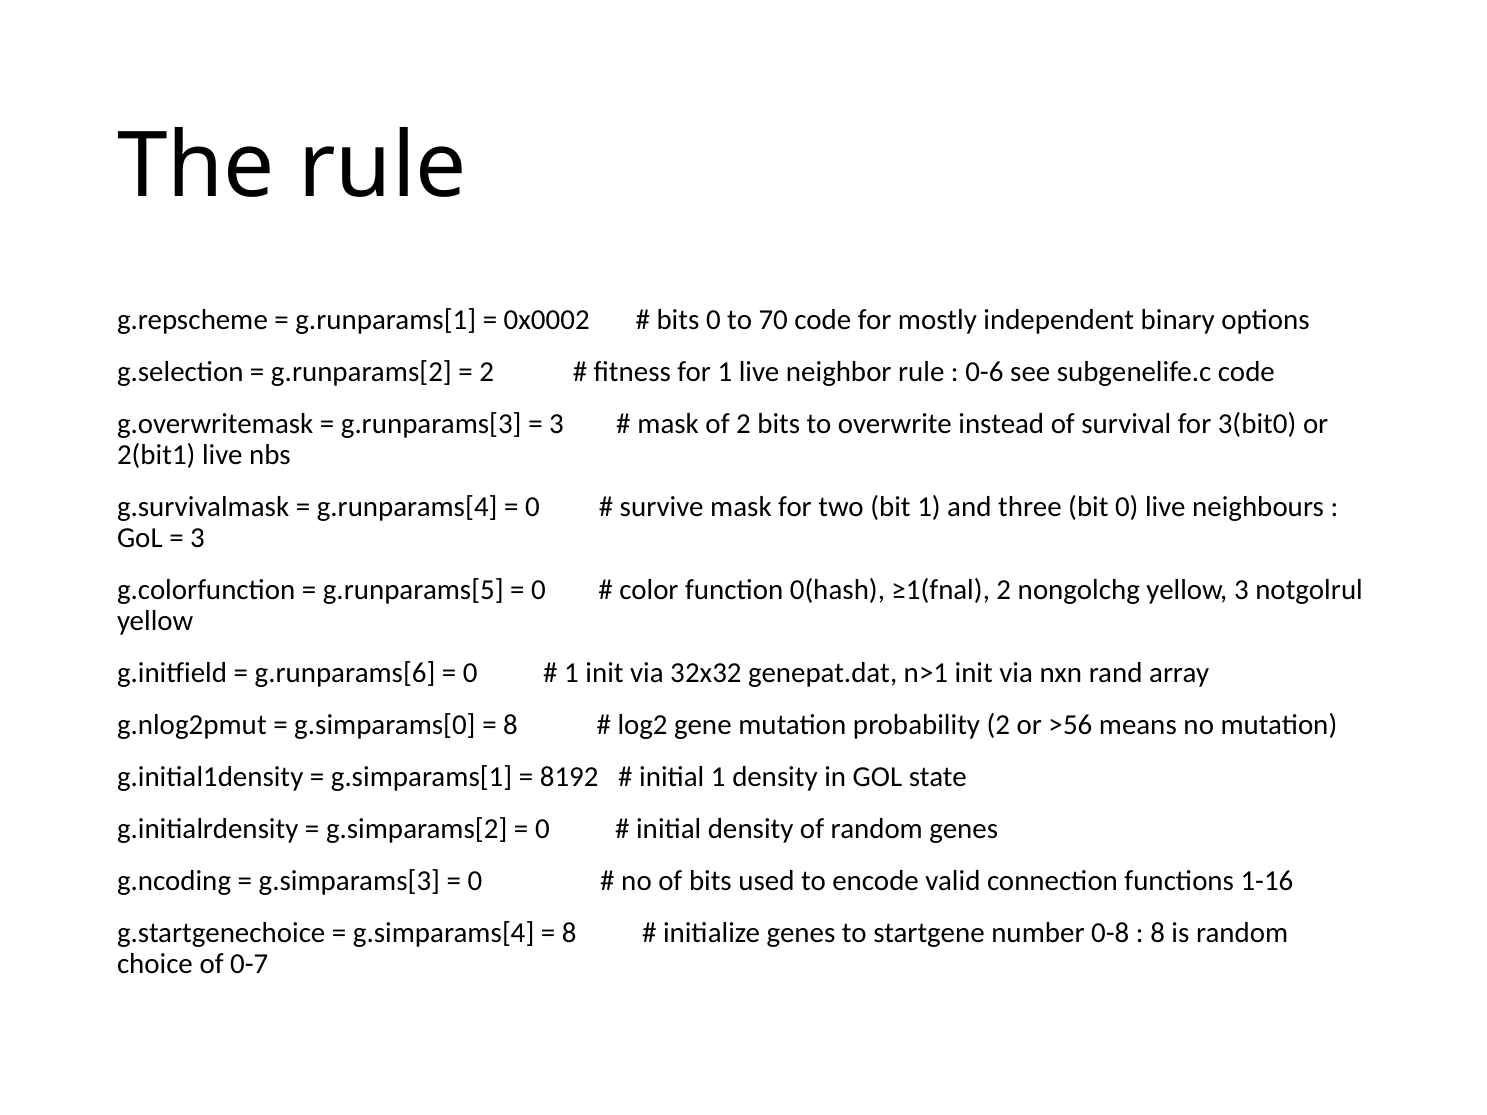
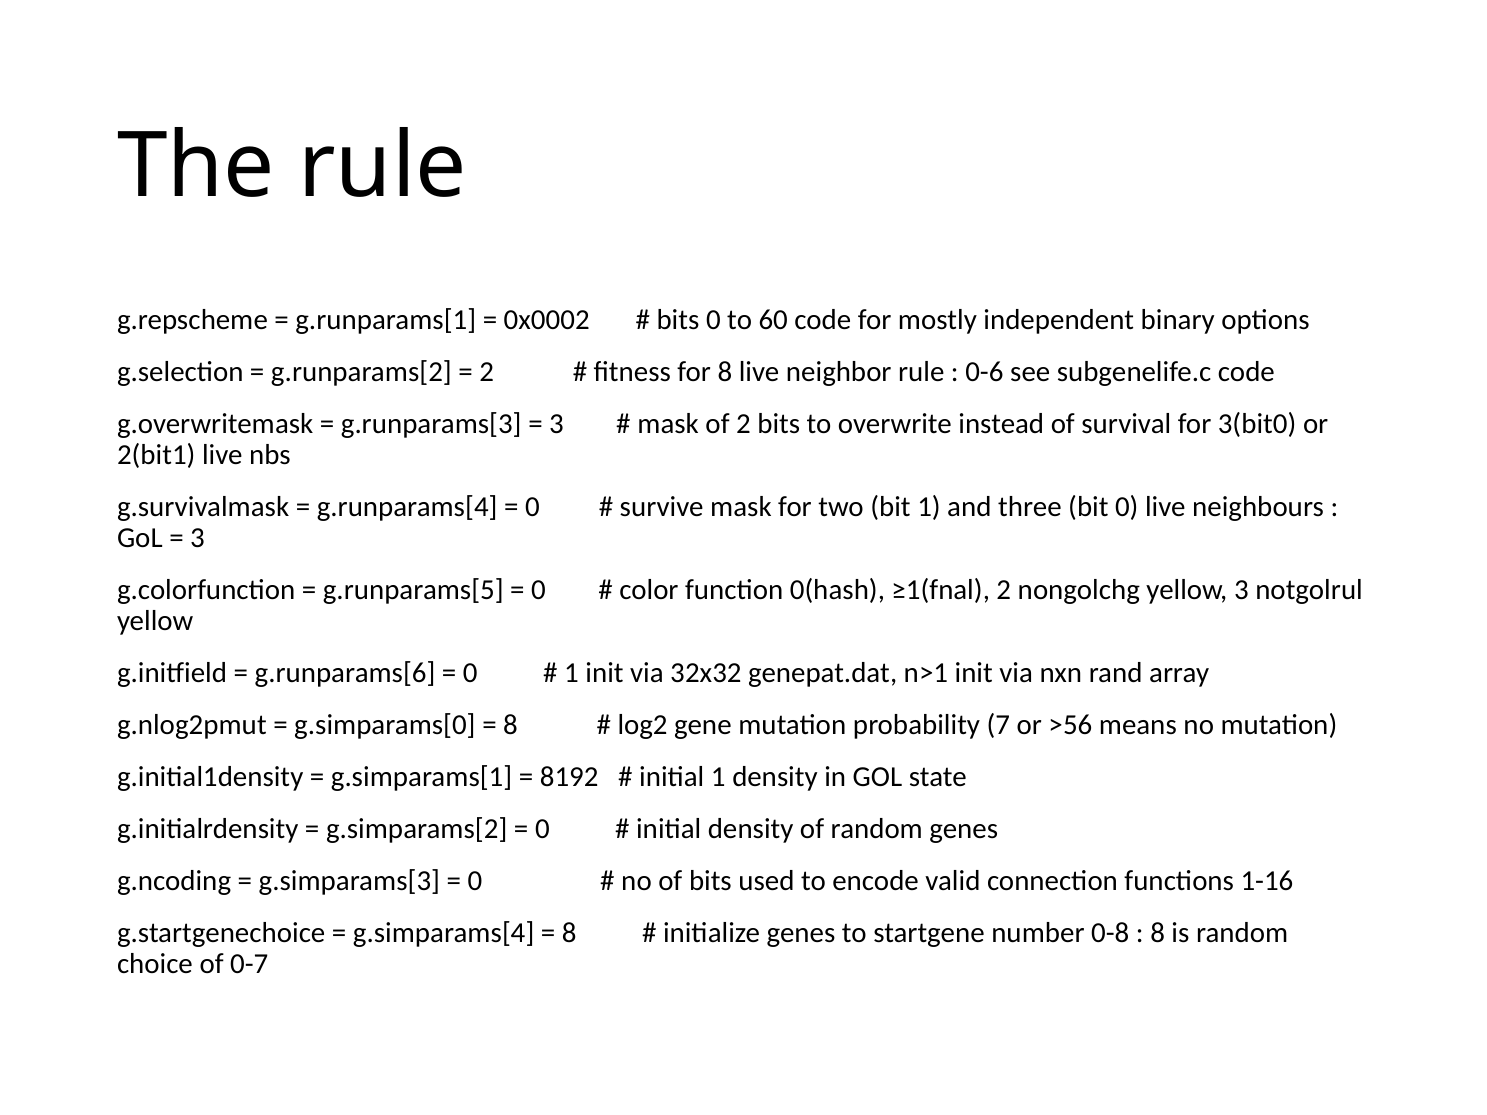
70: 70 -> 60 (773, 320)
for 1: 1 -> 8 (725, 372)
probability 2: 2 -> 7 (998, 725)
